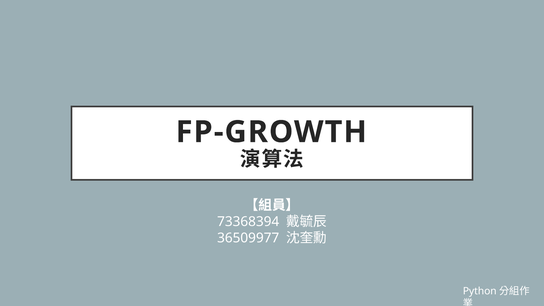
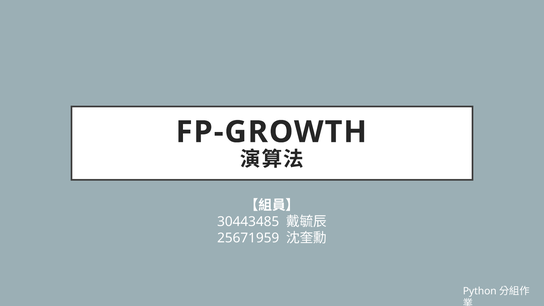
73368394: 73368394 -> 30443485 (248, 222)
36509977: 36509977 -> 25671959 (248, 238)
